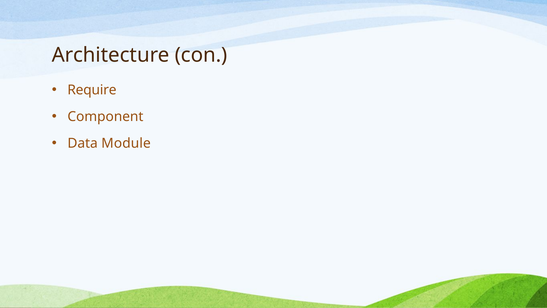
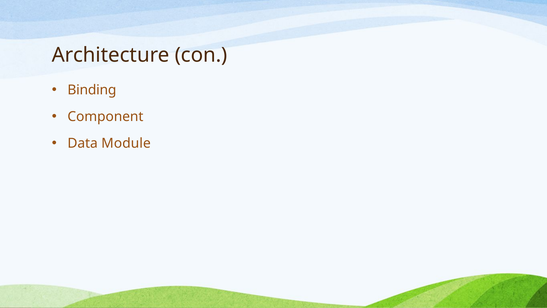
Require: Require -> Binding (92, 90)
